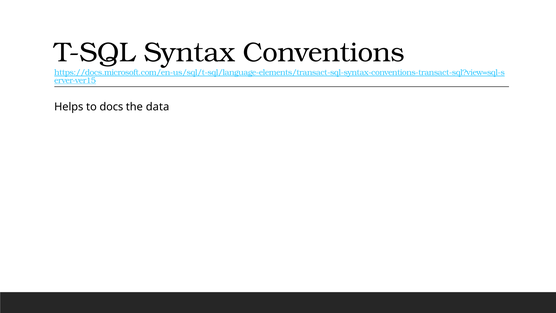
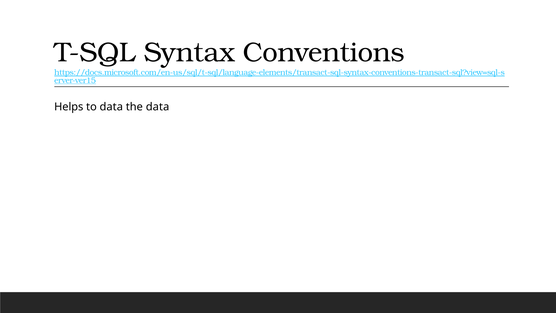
to docs: docs -> data (111, 107)
